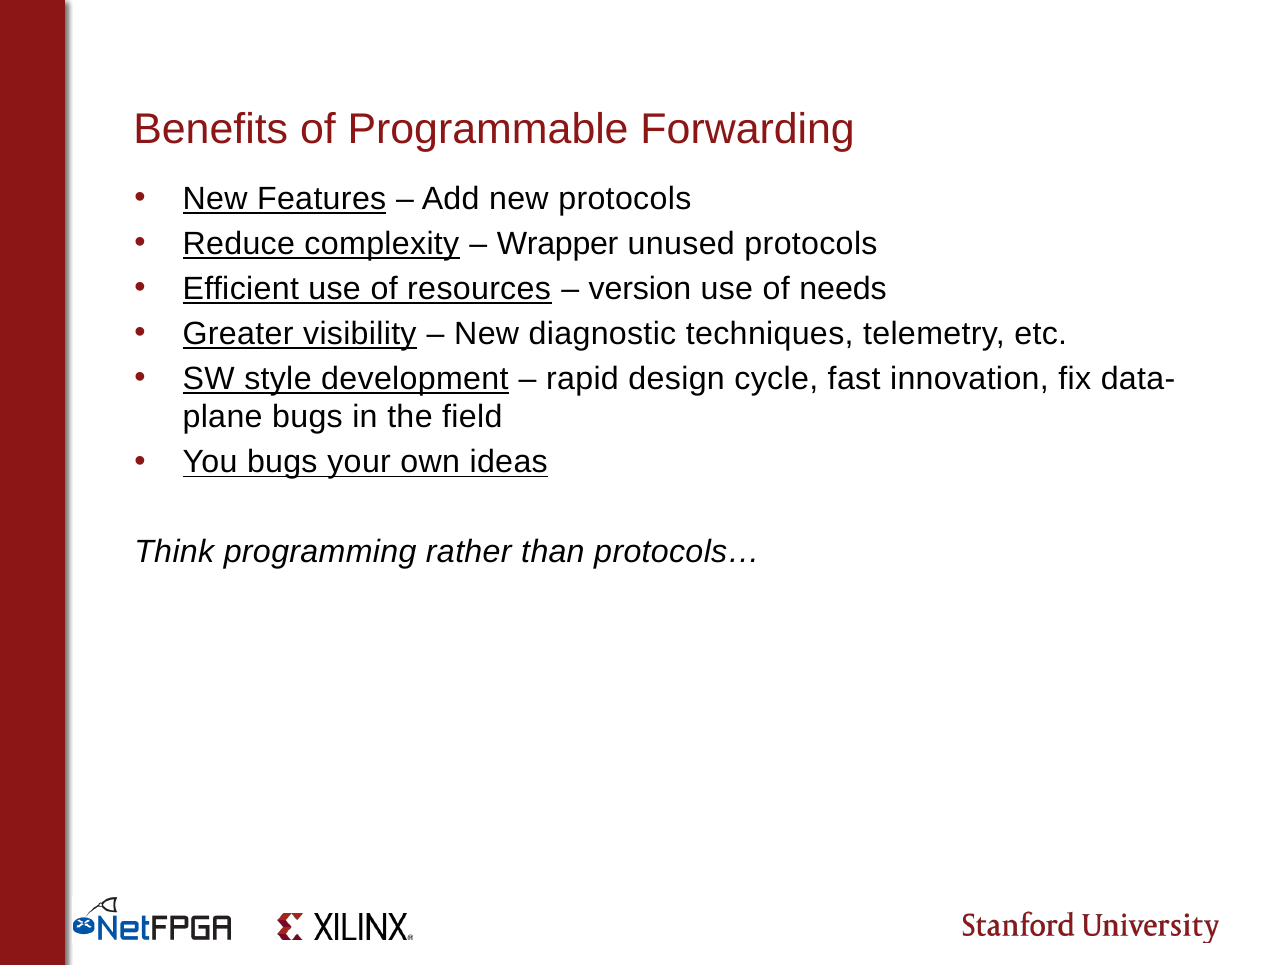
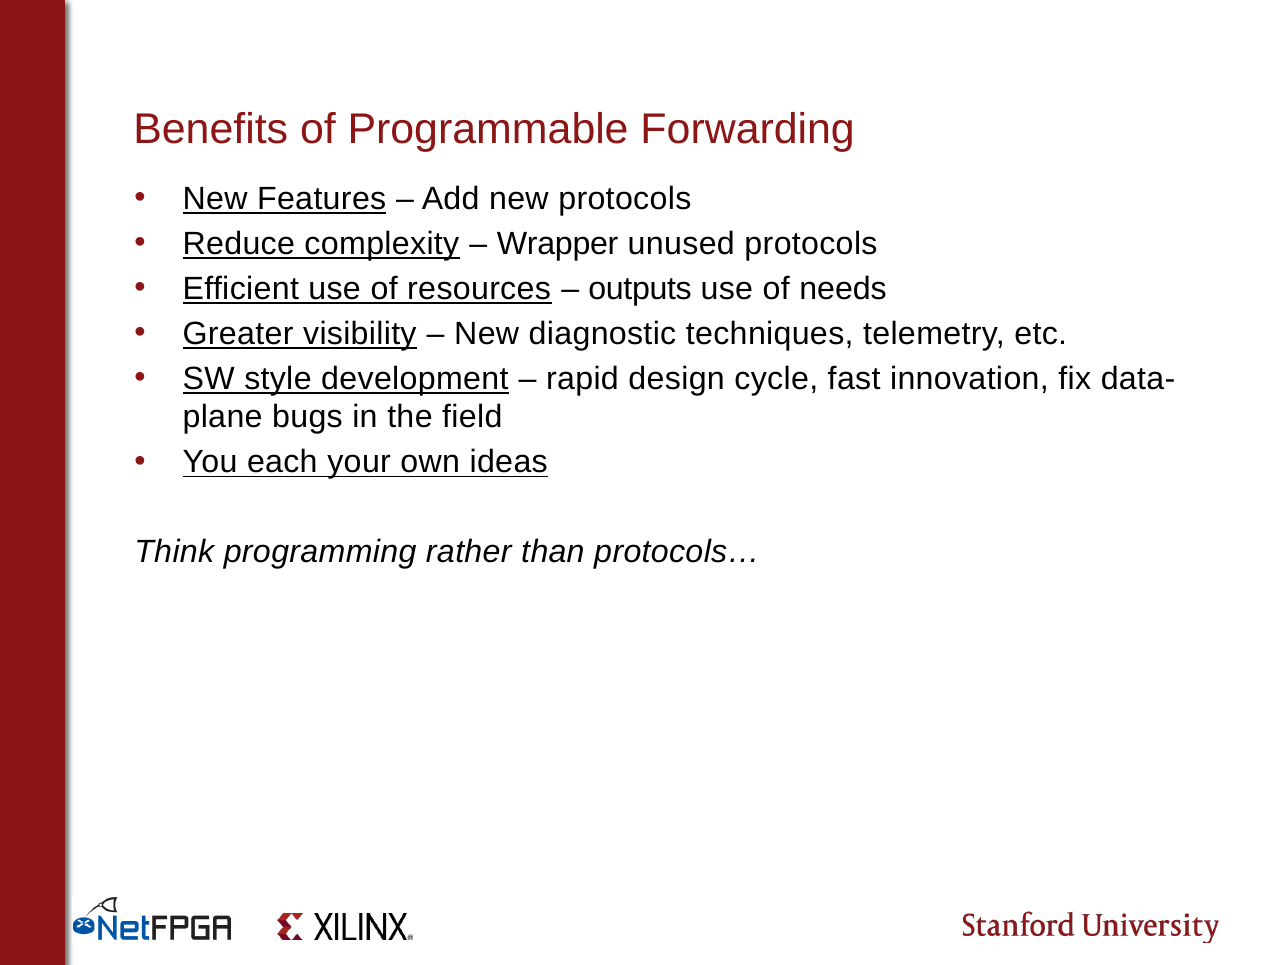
version: version -> outputs (640, 288)
You bugs: bugs -> each (282, 462)
